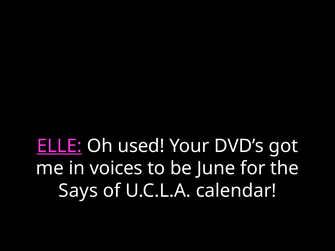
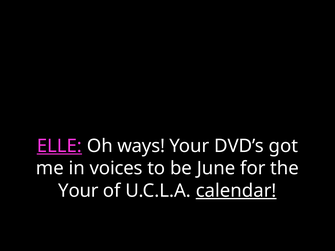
used: used -> ways (141, 146)
Says: Says -> Your (78, 191)
calendar underline: none -> present (236, 191)
